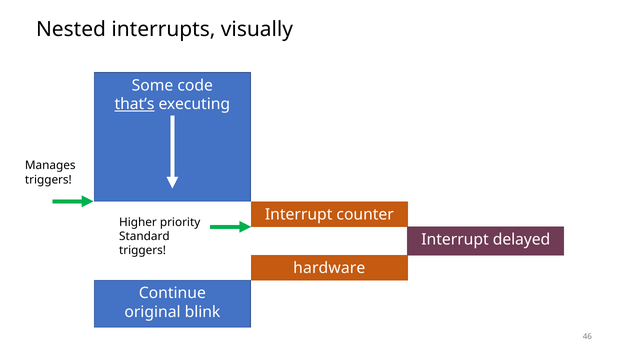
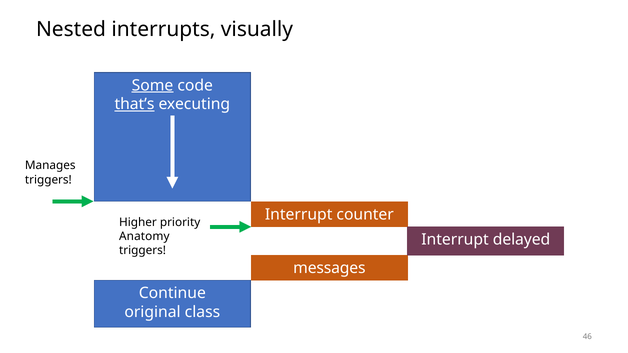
Some underline: none -> present (153, 85)
Standard: Standard -> Anatomy (144, 237)
hardware: hardware -> messages (329, 268)
blink: blink -> class (202, 312)
